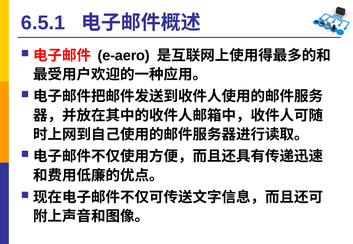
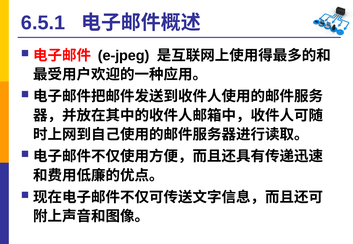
e-aero: e-aero -> e-jpeg (124, 56)
